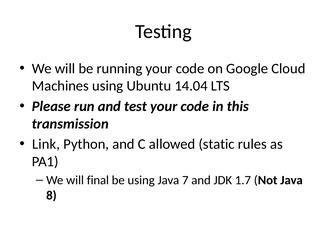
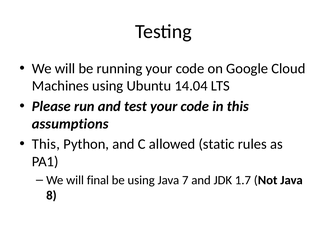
transmission: transmission -> assumptions (70, 124)
Link: Link -> This (46, 144)
